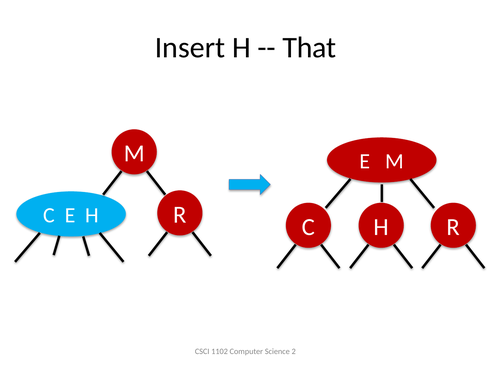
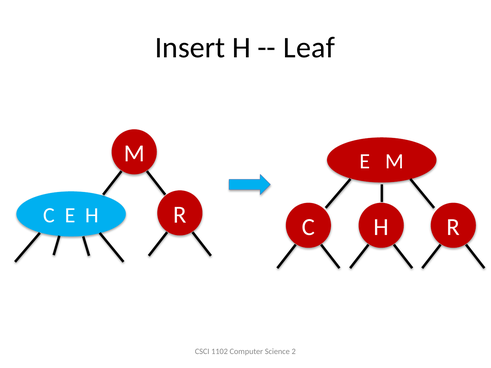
That: That -> Leaf (309, 48)
